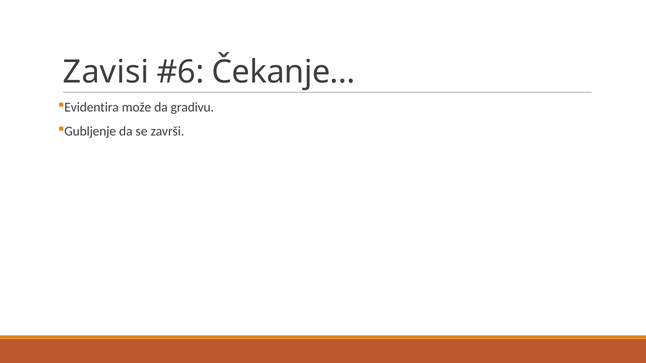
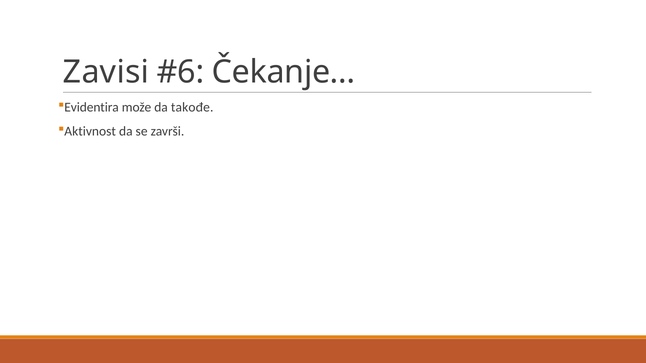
gradivu: gradivu -> takođe (192, 107)
Gubljenje: Gubljenje -> Aktivnost (90, 131)
